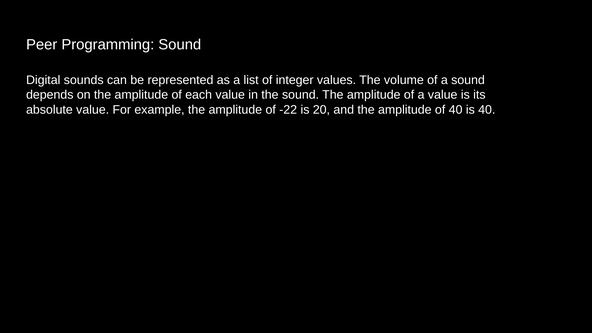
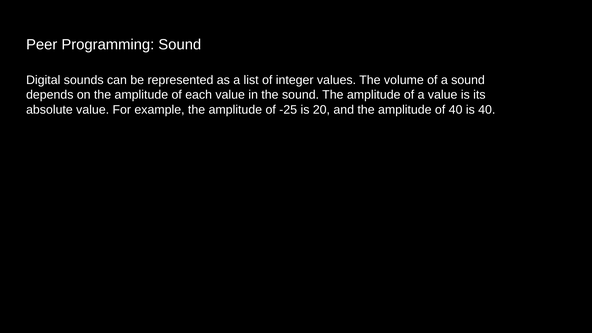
-22: -22 -> -25 (288, 110)
